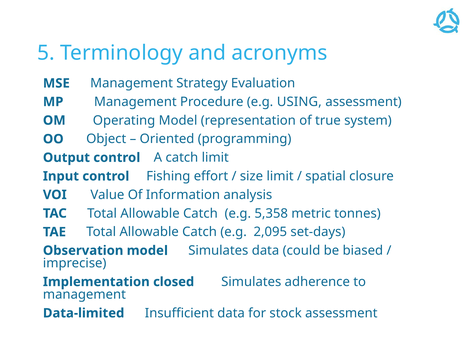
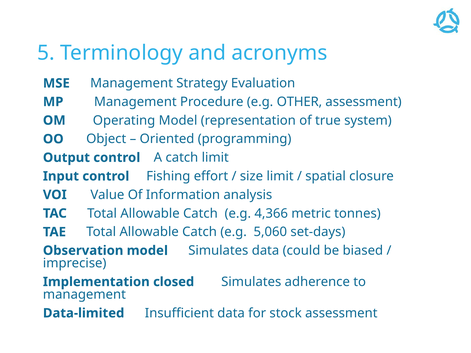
USING: USING -> OTHER (299, 102)
5,358: 5,358 -> 4,366 (271, 214)
2,095: 2,095 -> 5,060 (270, 232)
